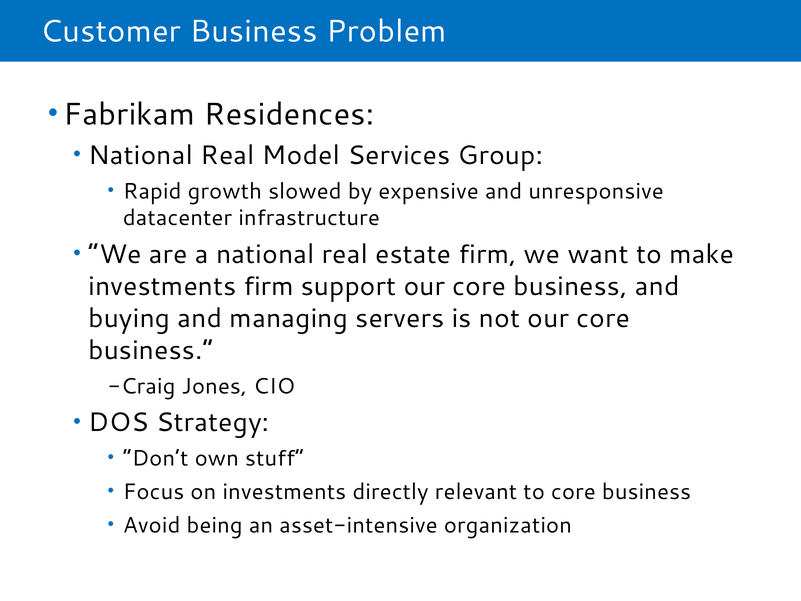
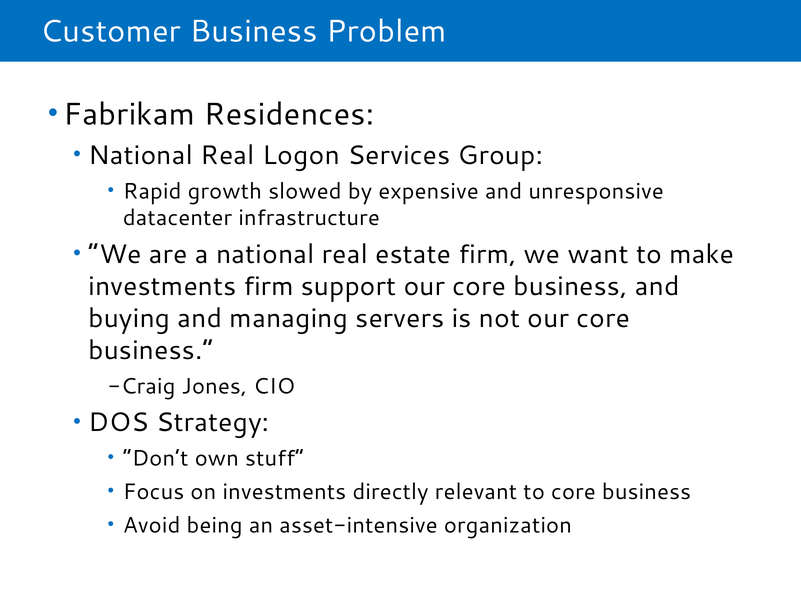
Model: Model -> Logon (301, 155)
